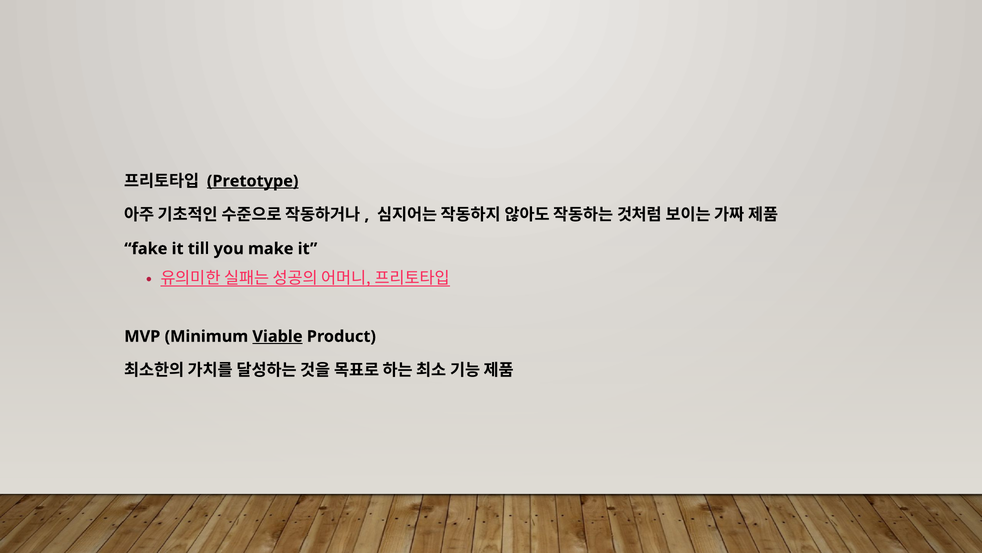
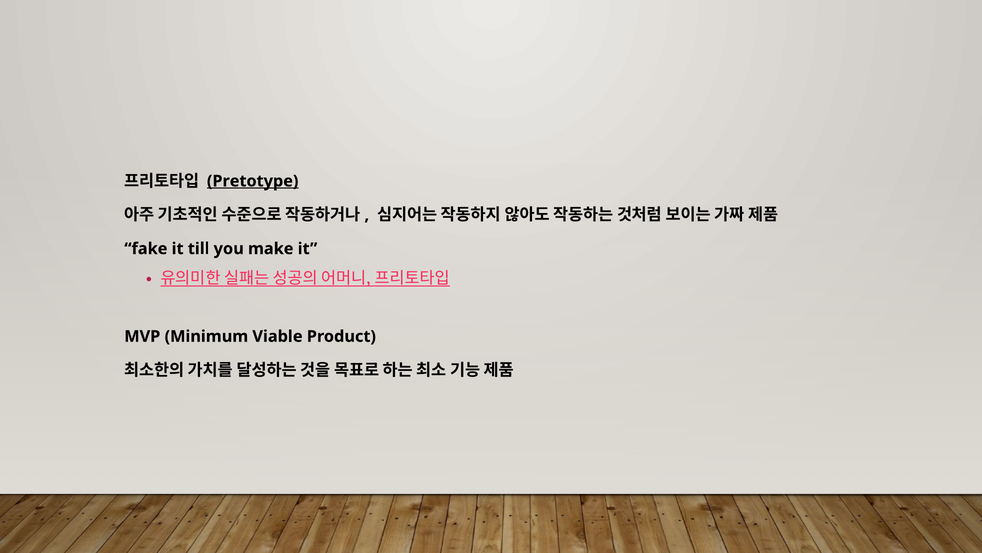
Viable underline: present -> none (277, 336)
